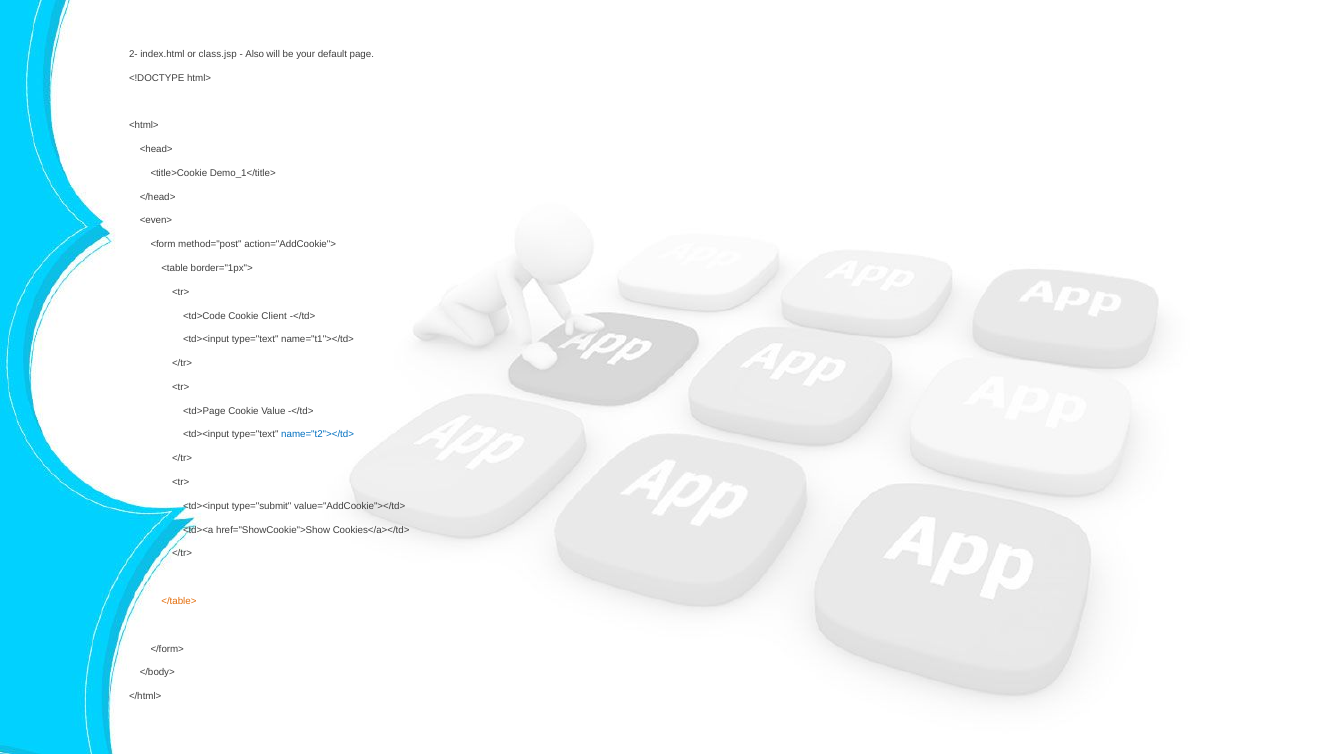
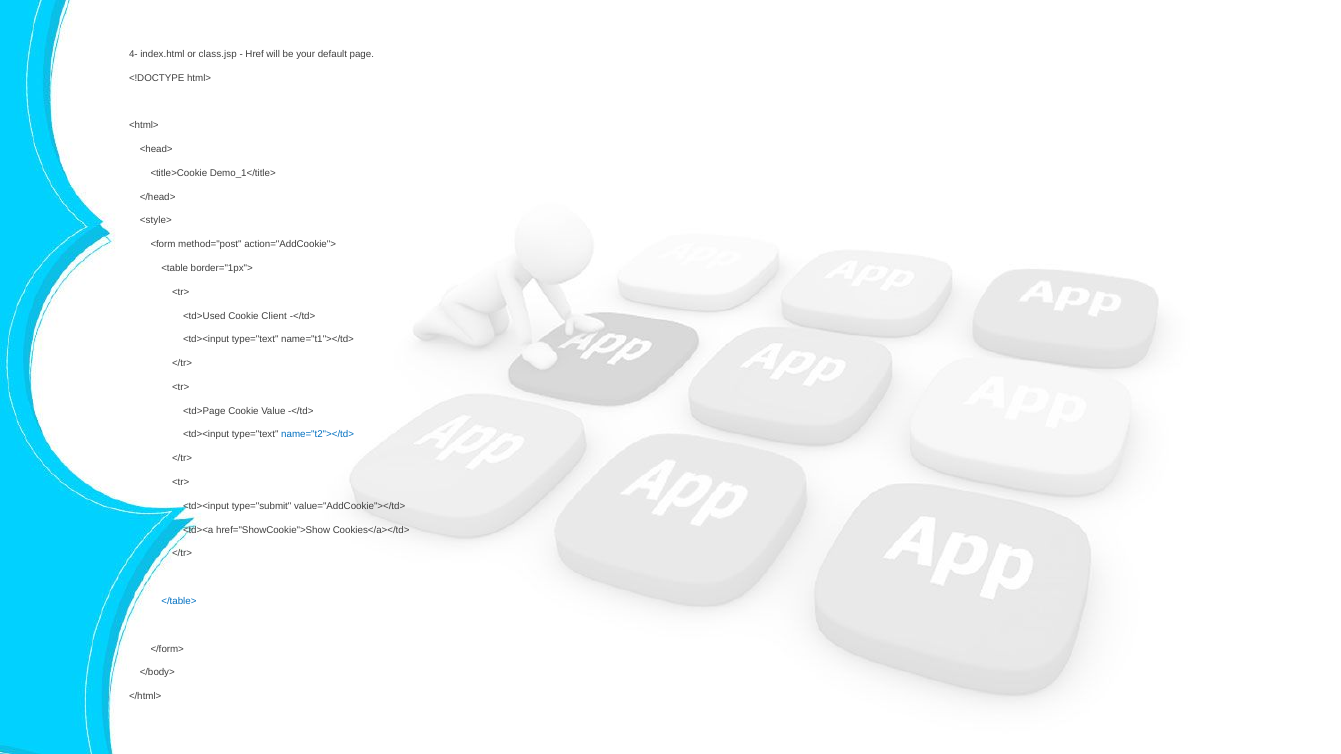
2-: 2- -> 4- (133, 54)
Also: Also -> Href (255, 54)
<even>: <even> -> <style> (156, 221)
<td>Code: <td>Code -> <td>Used (204, 316)
</table> colour: orange -> blue (179, 601)
